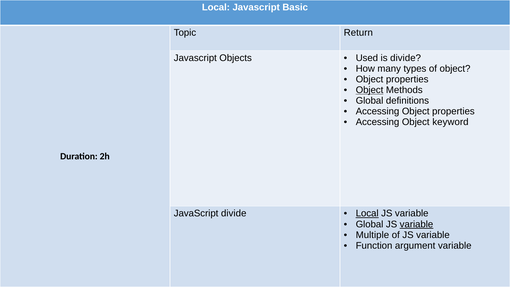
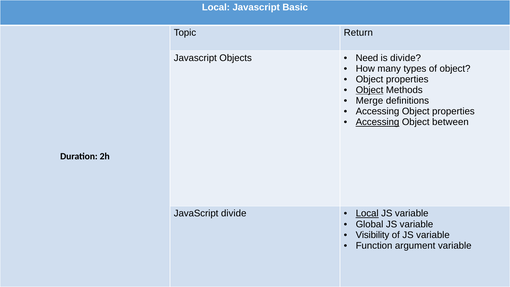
Used: Used -> Need (367, 58)
Global: Global -> Merge (369, 101)
Accessing underline: none -> present (378, 122)
keyword: keyword -> between (450, 122)
variable underline: present -> none (416, 224)
Multiple: Multiple -> Visibility (373, 235)
